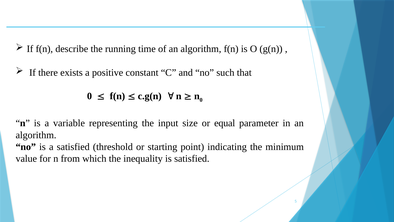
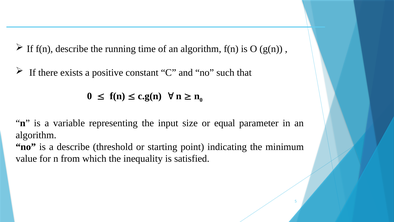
a satisfied: satisfied -> describe (73, 147)
